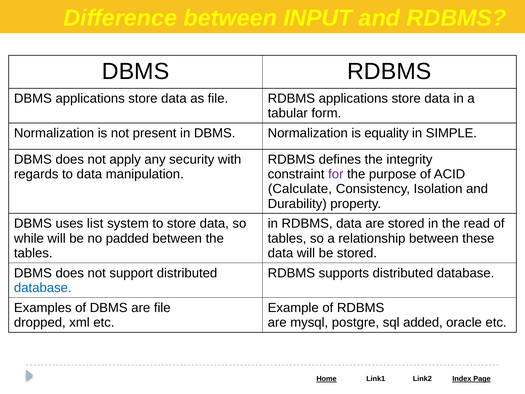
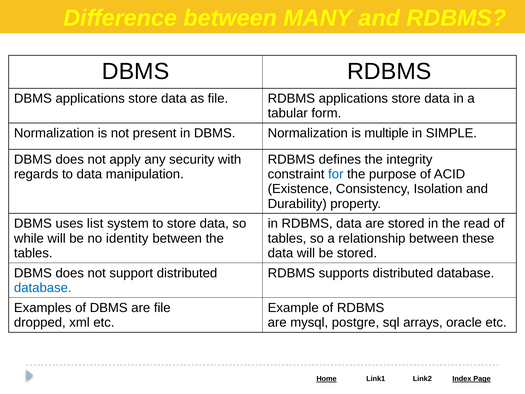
INPUT: INPUT -> MANY (318, 18)
equality: equality -> multiple (387, 133)
for colour: purple -> blue (336, 174)
Calculate: Calculate -> Existence (300, 189)
padded: padded -> identity (127, 238)
added: added -> arrays (423, 322)
